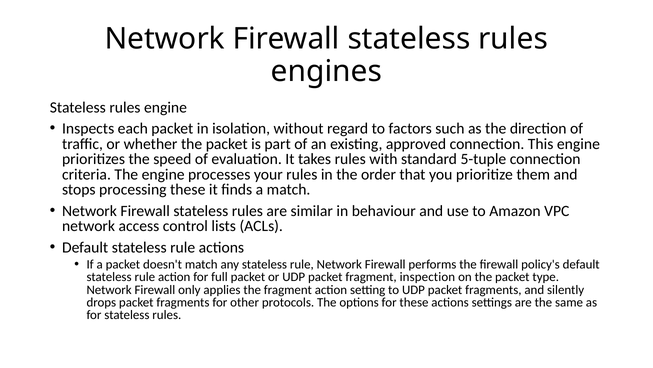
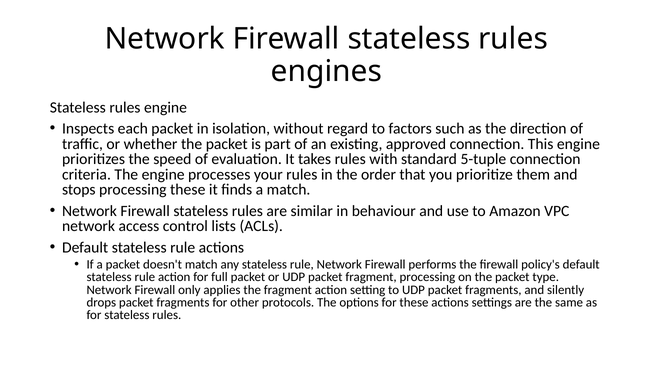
fragment inspection: inspection -> processing (427, 277)
